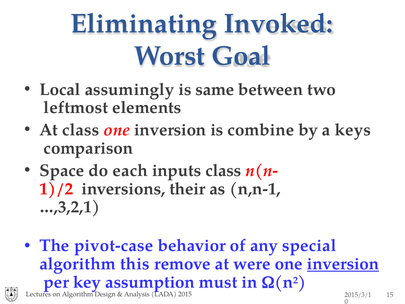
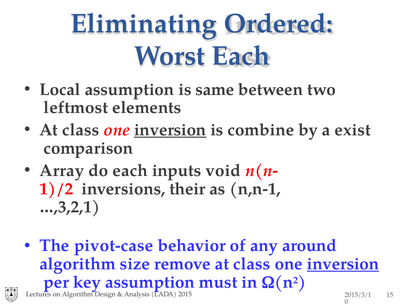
Invoked: Invoked -> Ordered (278, 23)
Worst Goal: Goal -> Each (241, 56)
Local assumingly: assumingly -> assumption (129, 89)
inversion underline: none -> present (170, 130)
keys: keys -> exist (353, 130)
Space: Space -> Array (62, 170)
inputs class: class -> void (223, 170)
special: special -> around (309, 246)
this: this -> size (135, 264)
remove at were: were -> class (252, 264)
